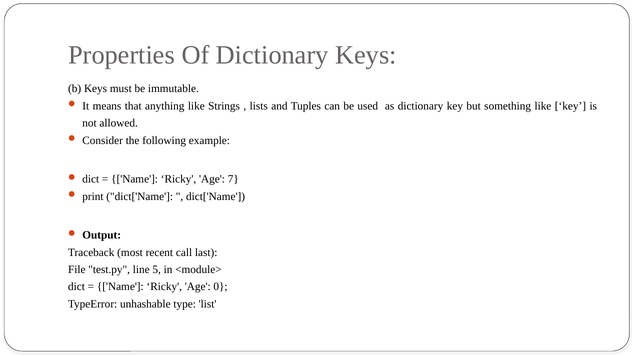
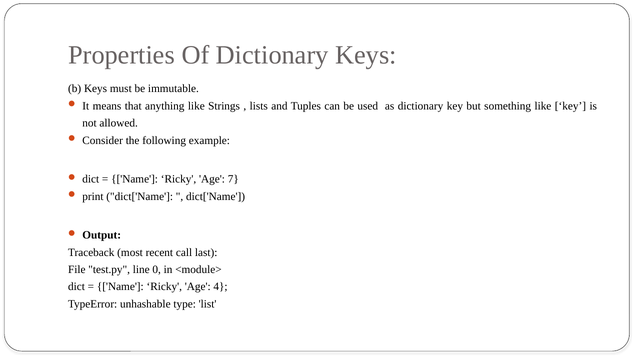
5: 5 -> 0 (157, 270)
0: 0 -> 4 (221, 287)
